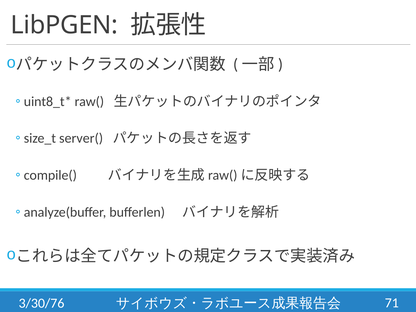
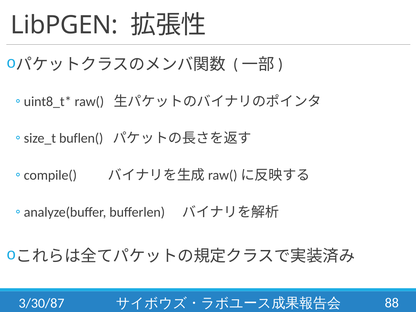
server(: server( -> buflen( (81, 138)
3/30/76: 3/30/76 -> 3/30/87 (41, 303)
71: 71 -> 88 (392, 303)
